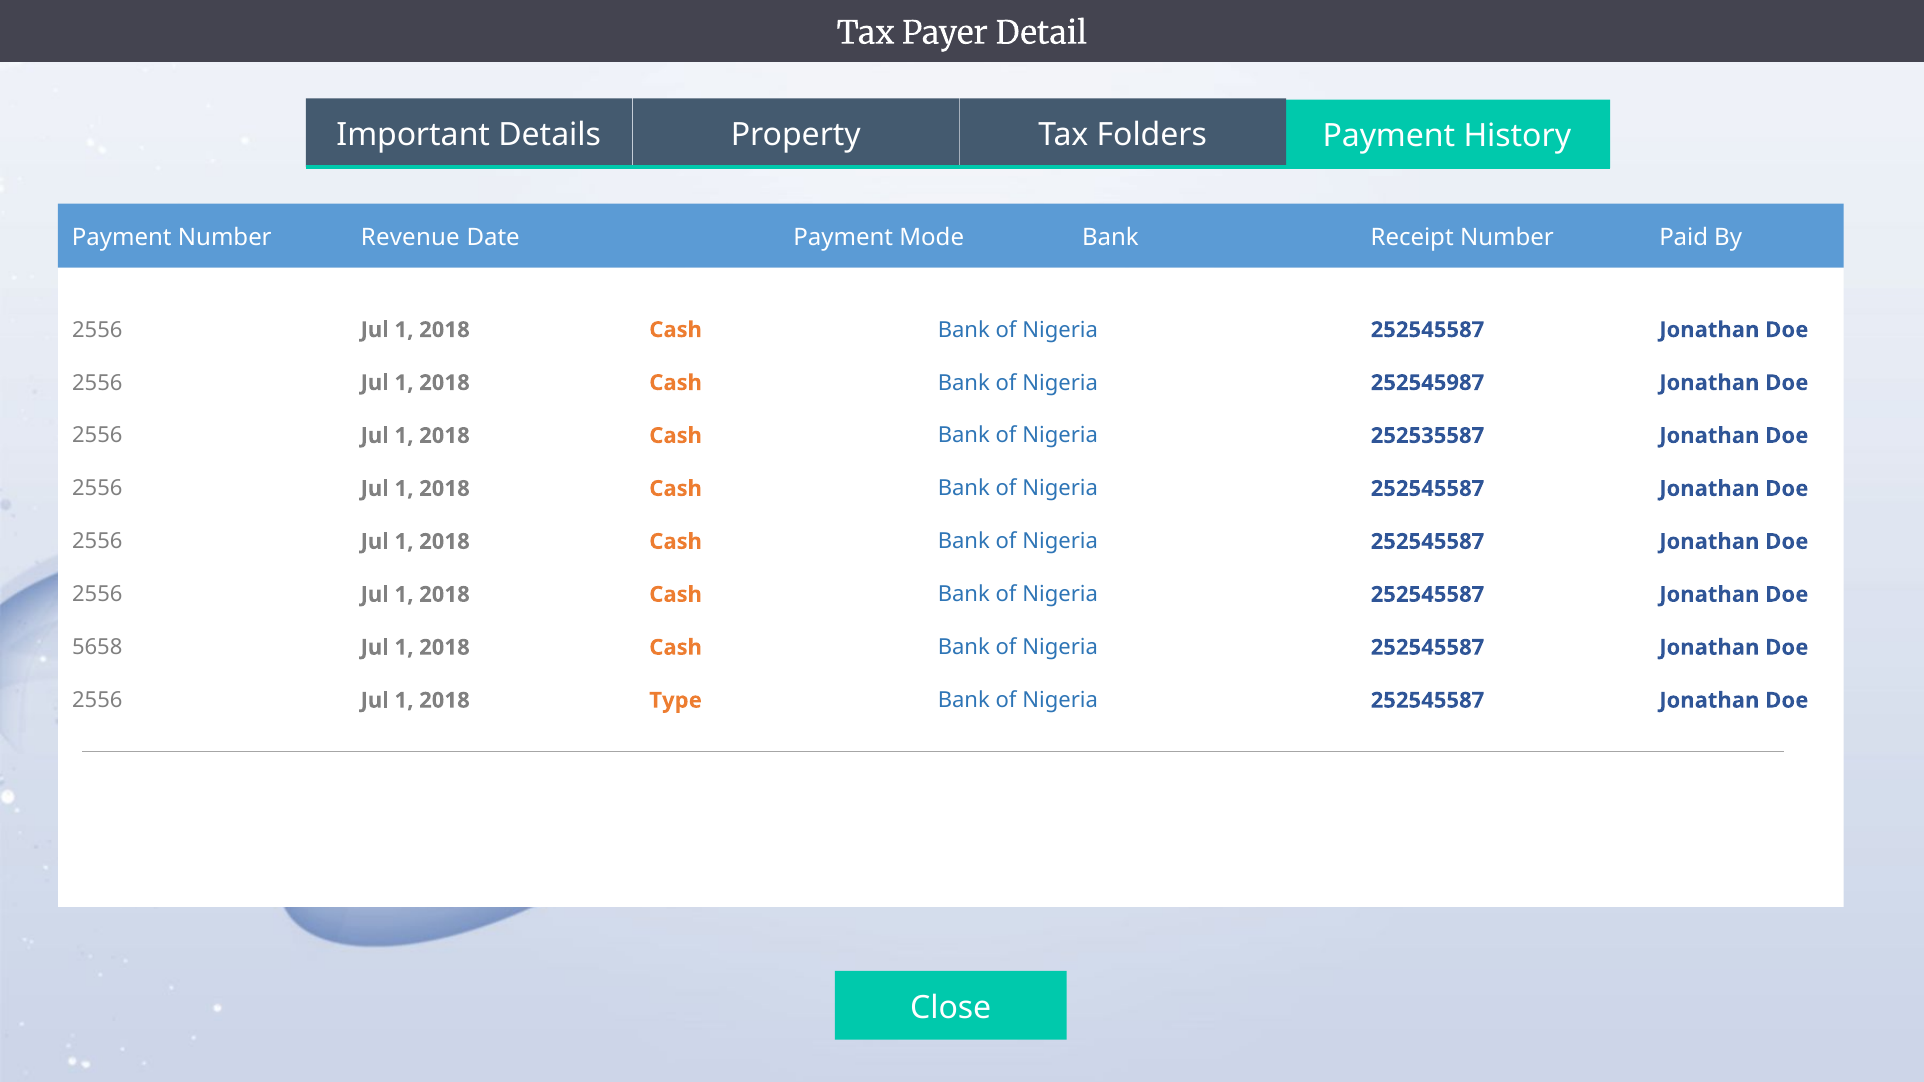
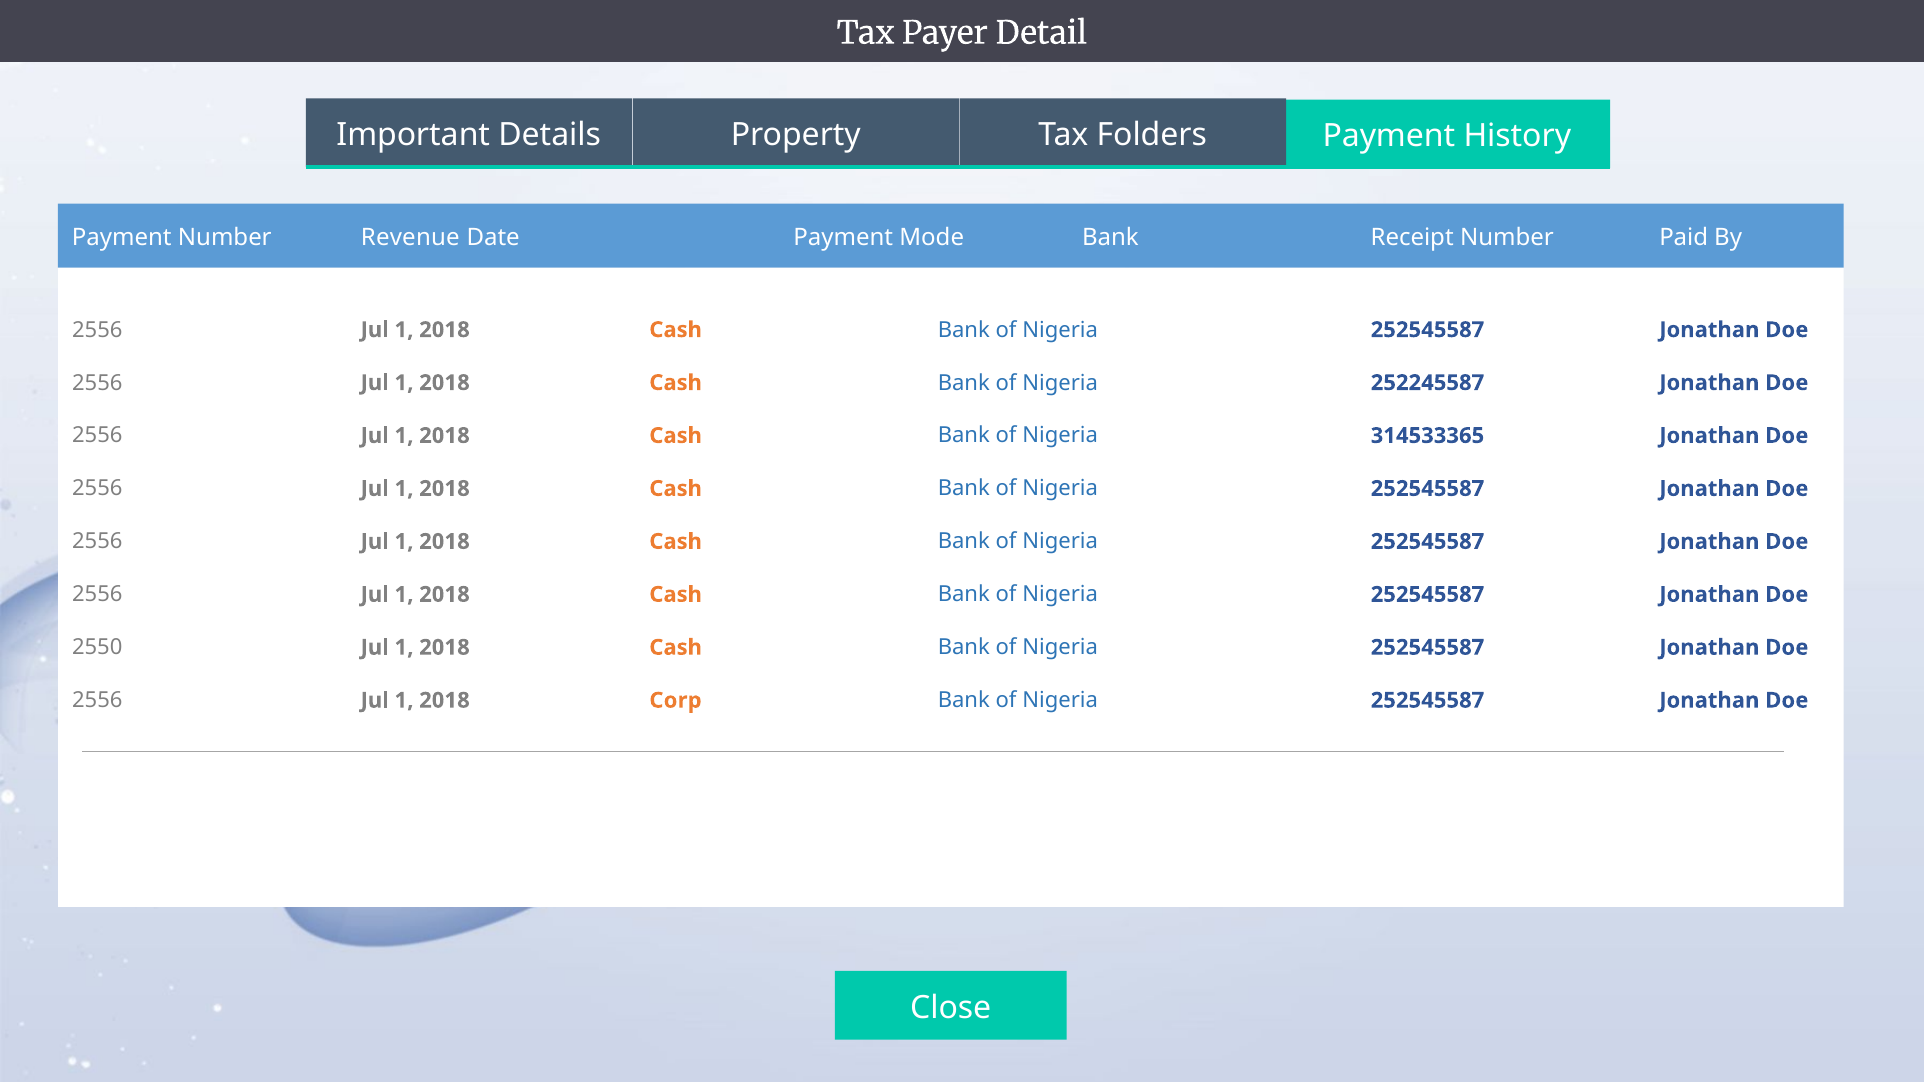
252545987: 252545987 -> 252245587 (1427, 383)
252535587: 252535587 -> 314533365 (1427, 436)
5658: 5658 -> 2550 (97, 648)
Type: Type -> Corp (675, 701)
